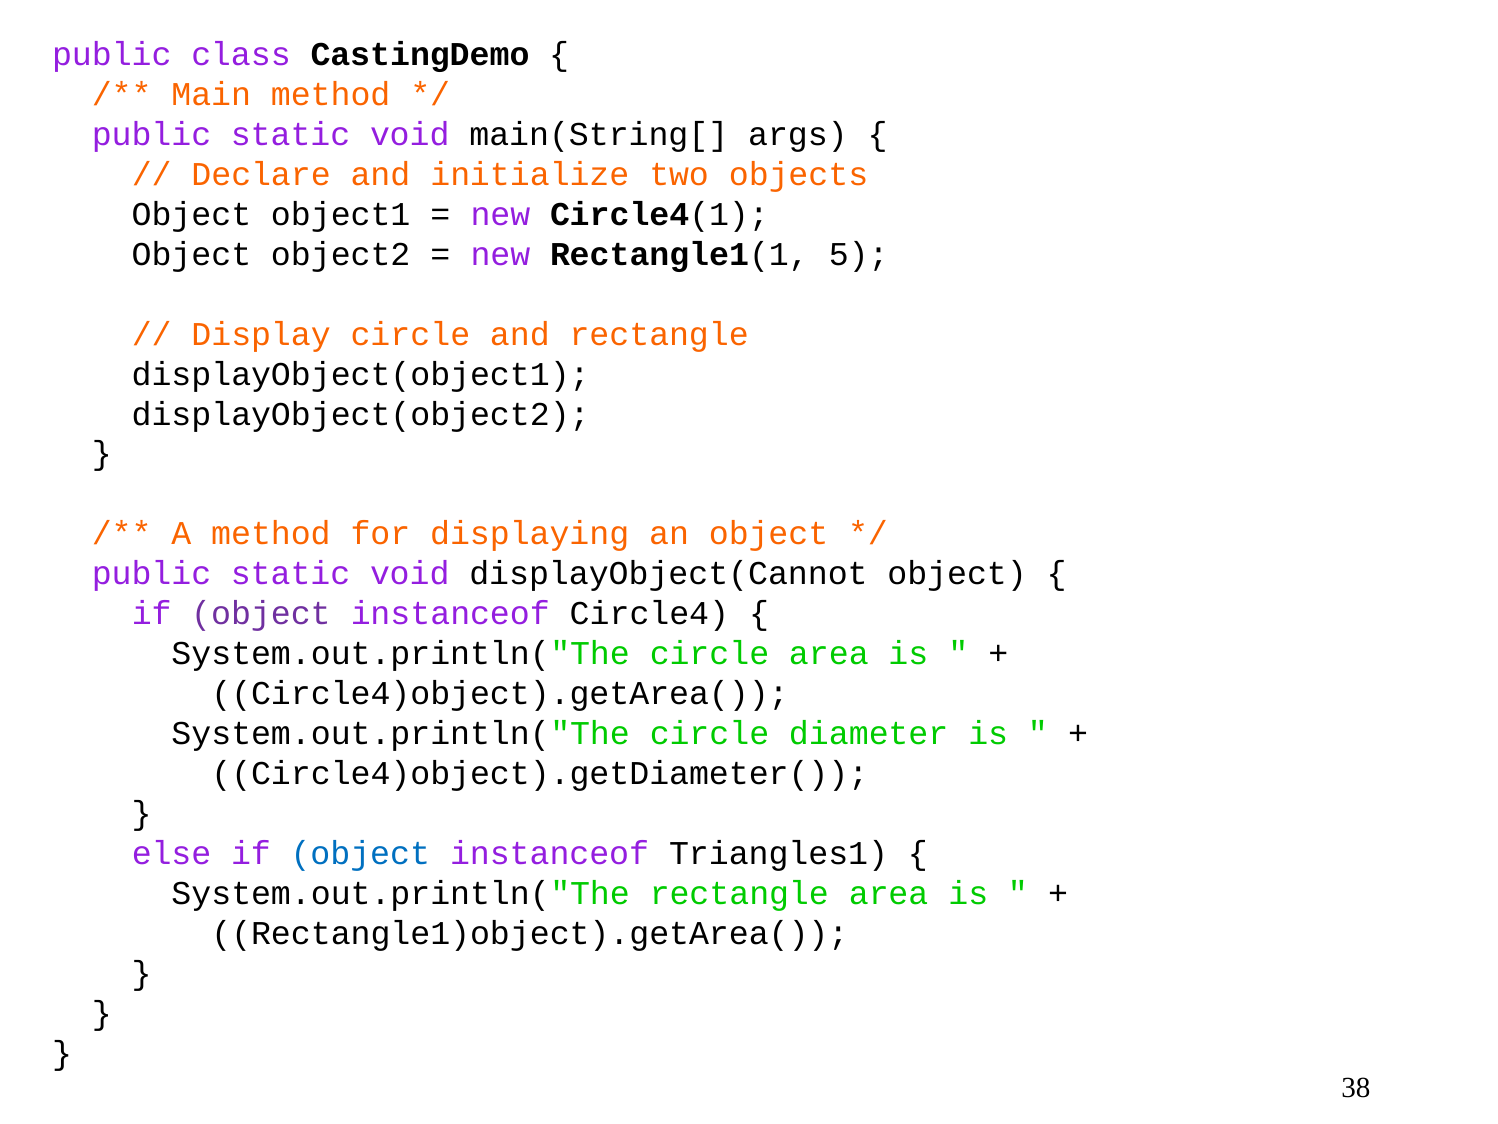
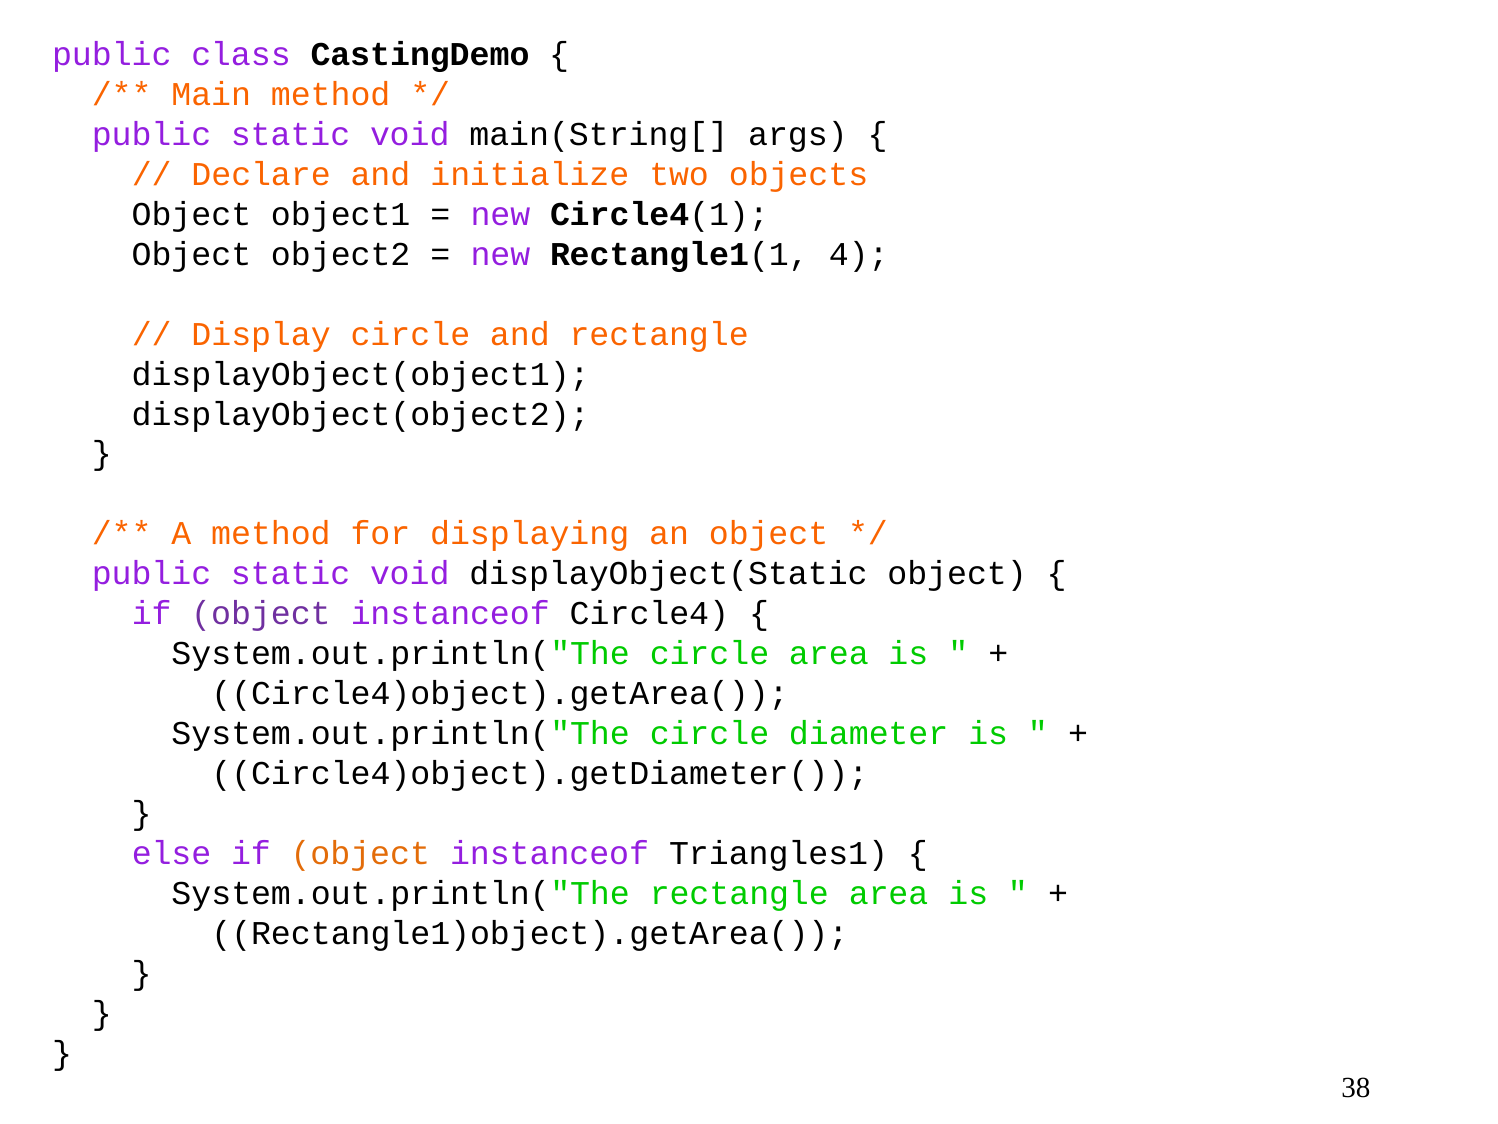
5: 5 -> 4 (859, 254)
displayObject(Cannot: displayObject(Cannot -> displayObject(Static (668, 574)
object colour: blue -> orange (360, 853)
